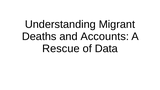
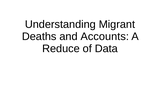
Rescue: Rescue -> Reduce (61, 49)
